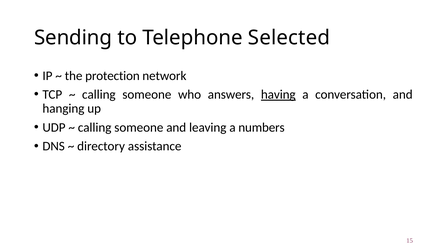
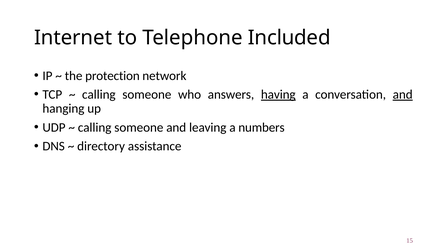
Sending: Sending -> Internet (73, 38)
Selected: Selected -> Included (289, 38)
and underline: none -> present (403, 94)
